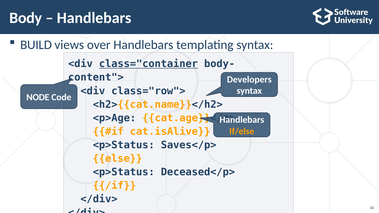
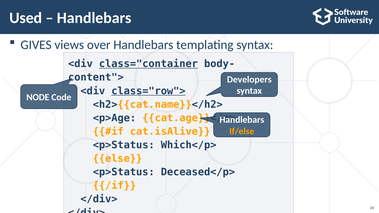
Body: Body -> Used (26, 18)
BUILD: BUILD -> GIVES (36, 45)
class="row"> underline: none -> present (148, 91)
Saves</p>: Saves</p> -> Which</p> (189, 145)
